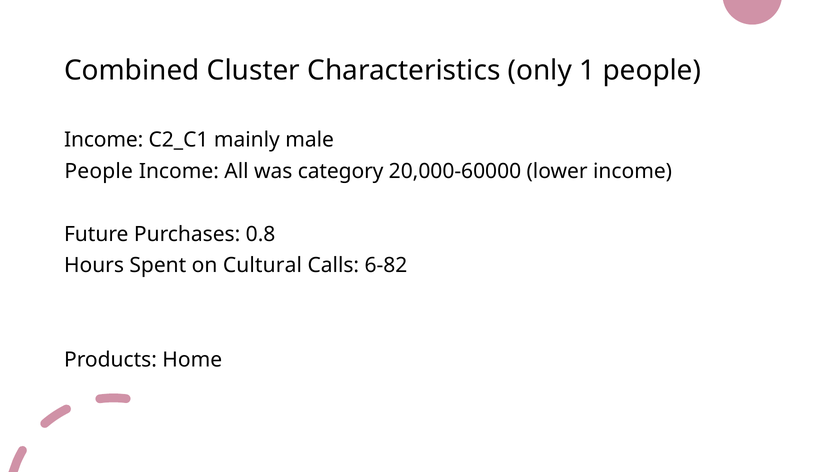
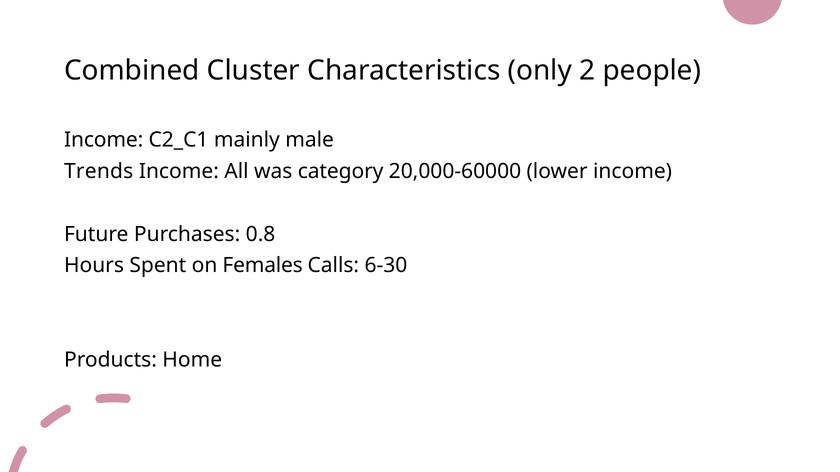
1: 1 -> 2 (587, 71)
People: People -> Trends (99, 172)
Cultural: Cultural -> Females (263, 266)
6-82: 6-82 -> 6-30 (386, 266)
